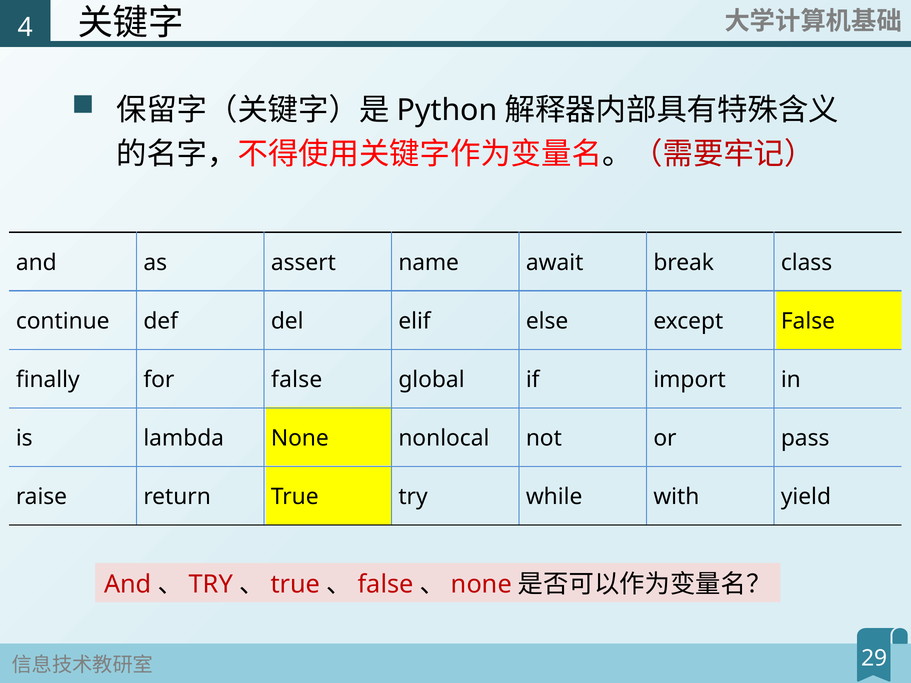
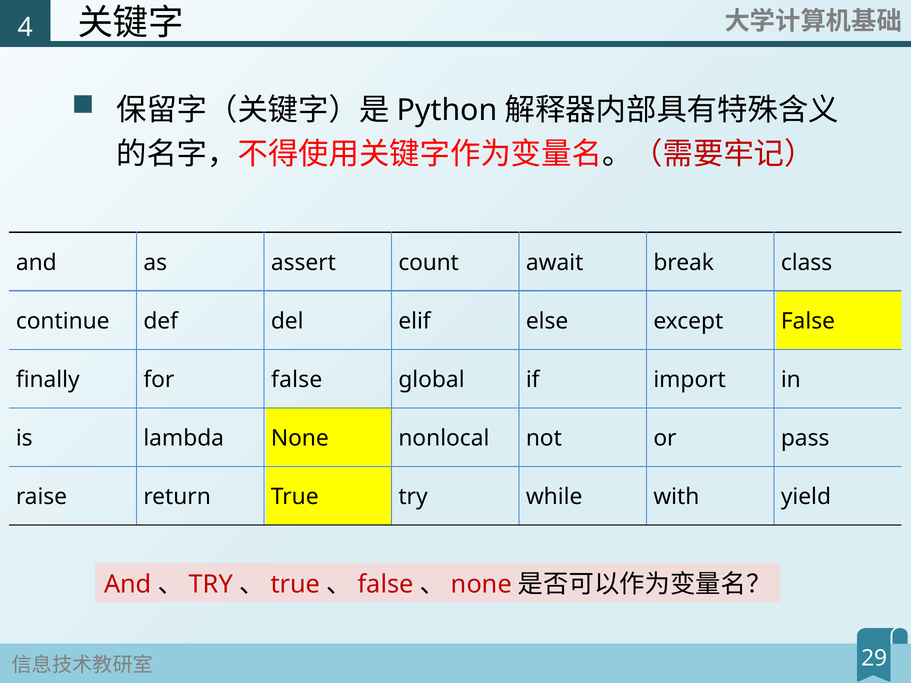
name: name -> count (429, 263)
